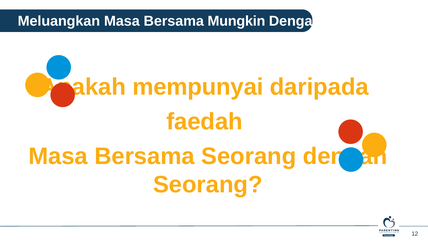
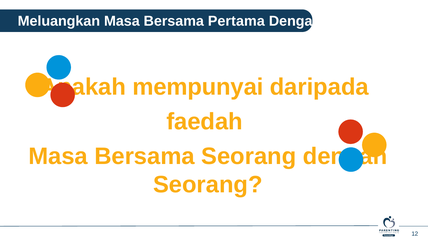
Mungkin: Mungkin -> Pertama (236, 21)
